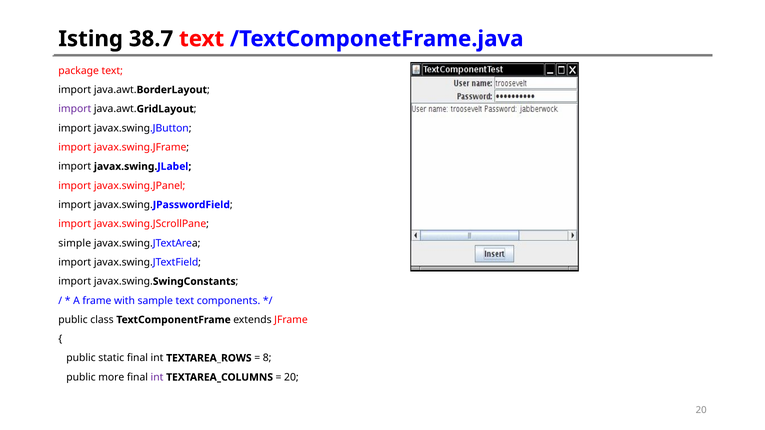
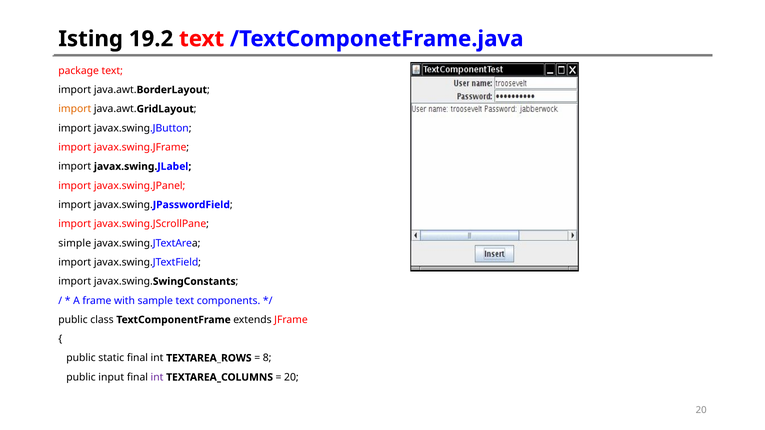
38.7: 38.7 -> 19.2 (151, 39)
import colour: purple -> orange (75, 109)
more: more -> input (111, 378)
